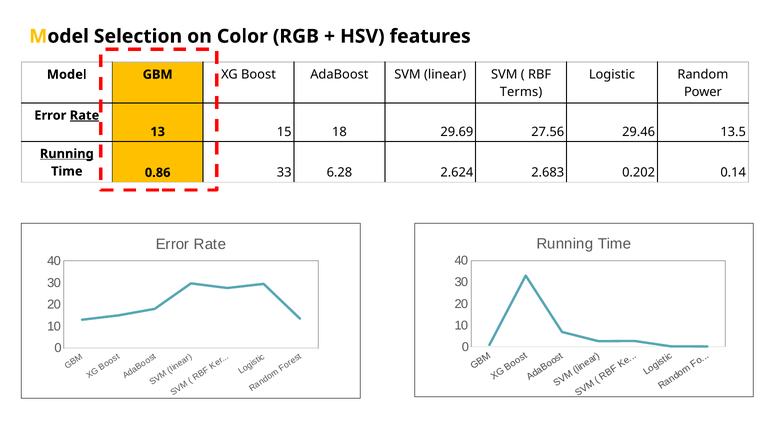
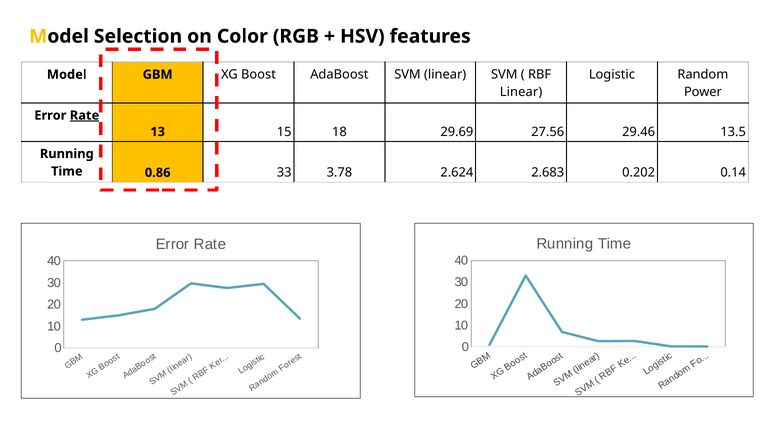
Terms: Terms -> Linear (521, 92)
Running underline: present -> none (67, 154)
6.28: 6.28 -> 3.78 (339, 173)
